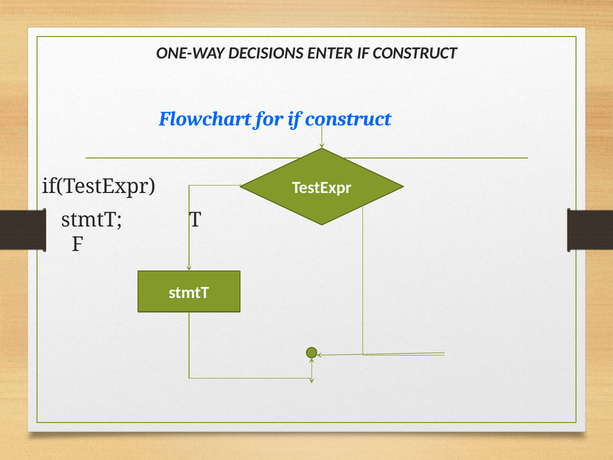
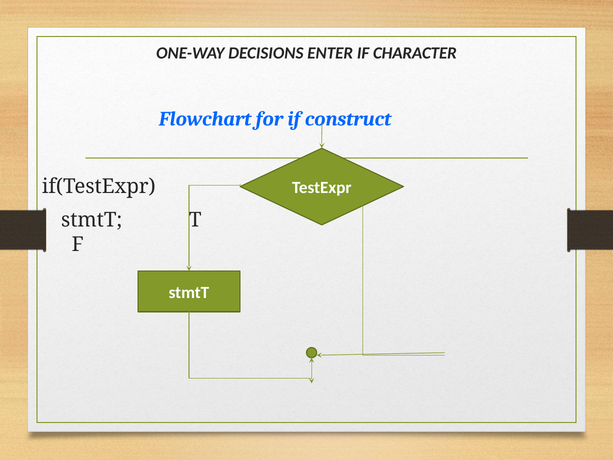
CONSTRUCT: CONSTRUCT -> CHARACTER (415, 53)
